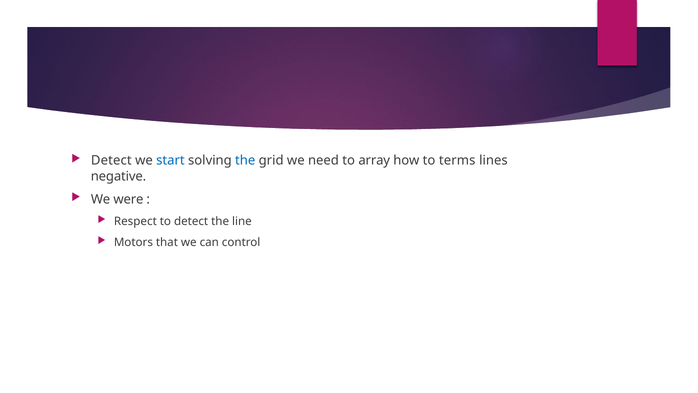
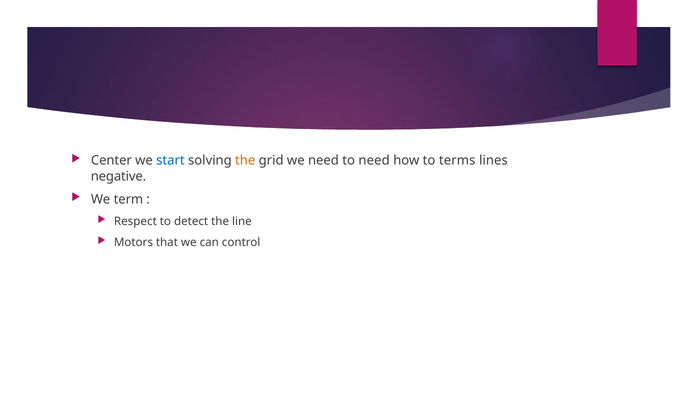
Detect: Detect -> Center (111, 160)
the colour: blue -> orange (245, 160)
to array: array -> need (374, 160)
were: were -> term (128, 199)
